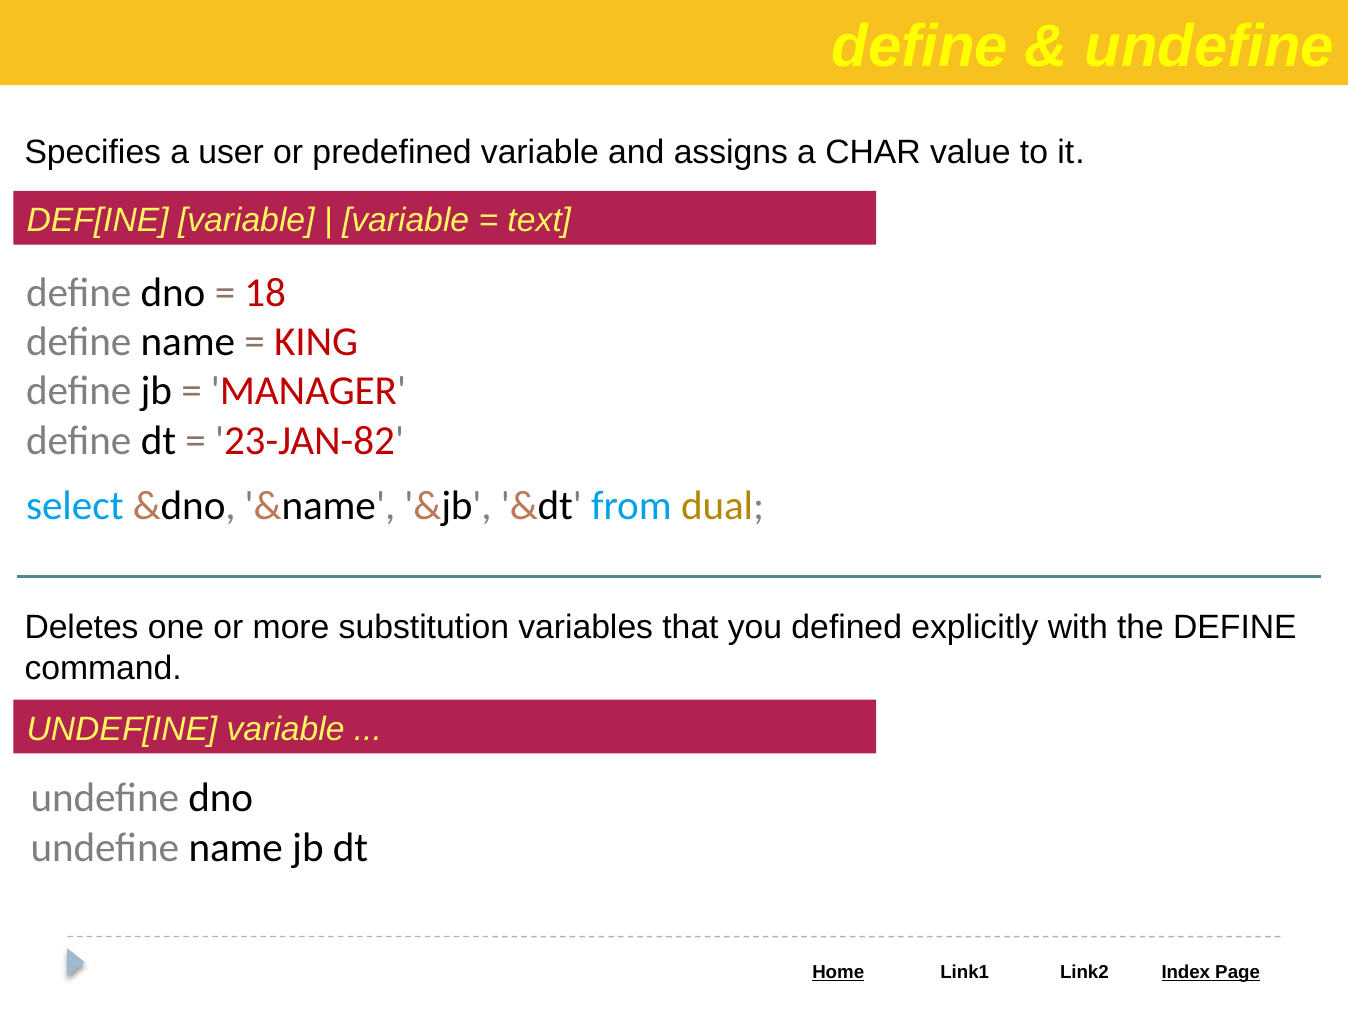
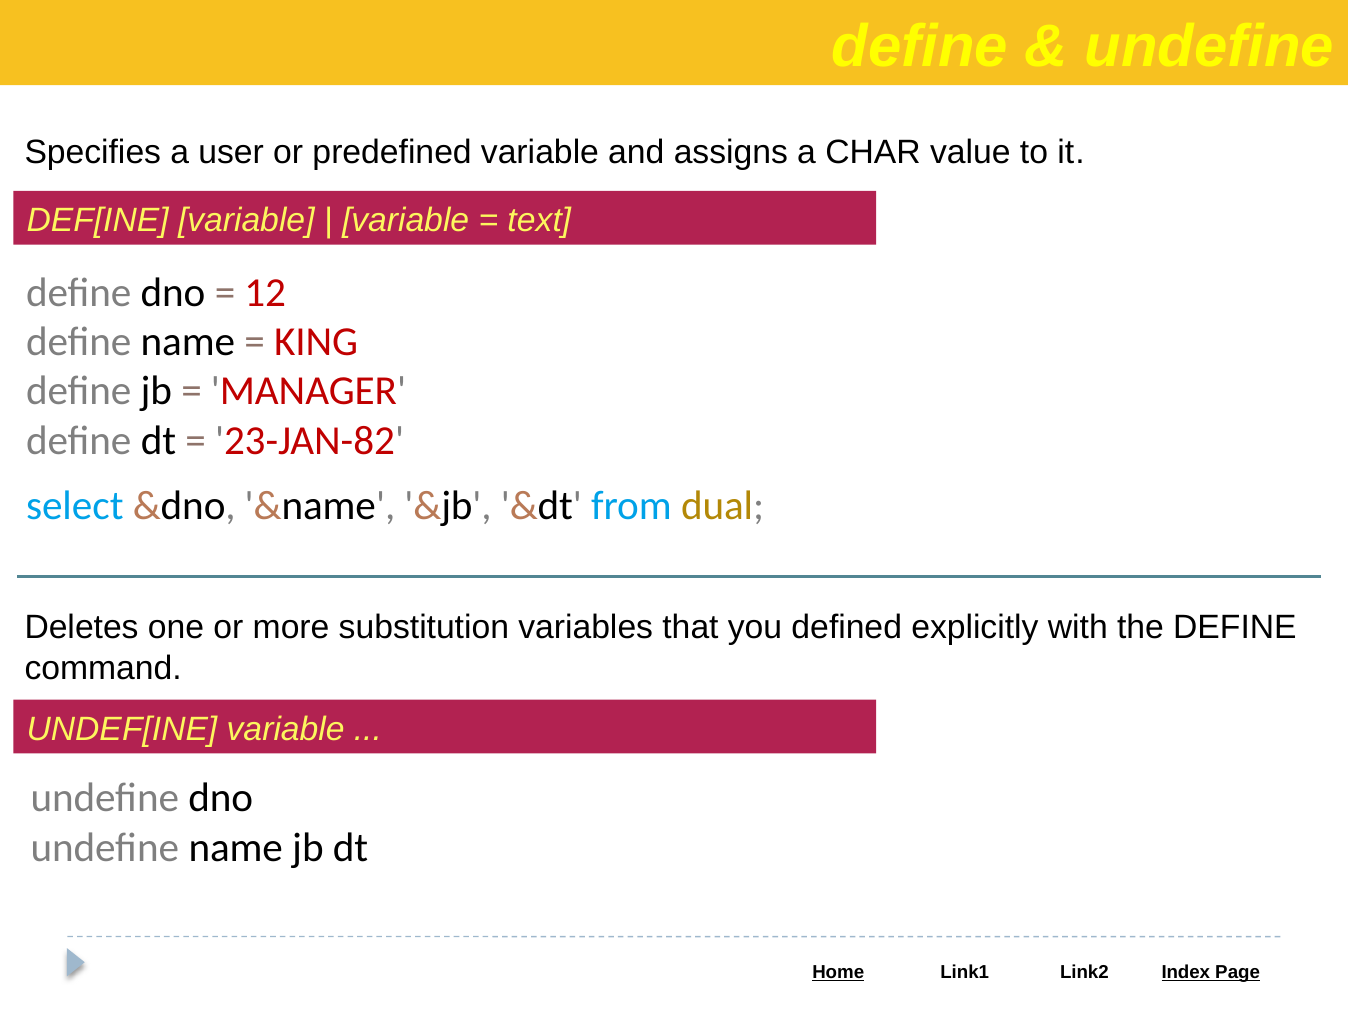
18: 18 -> 12 (265, 293)
